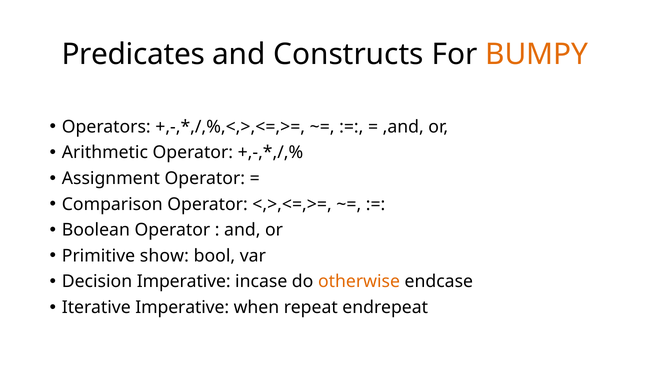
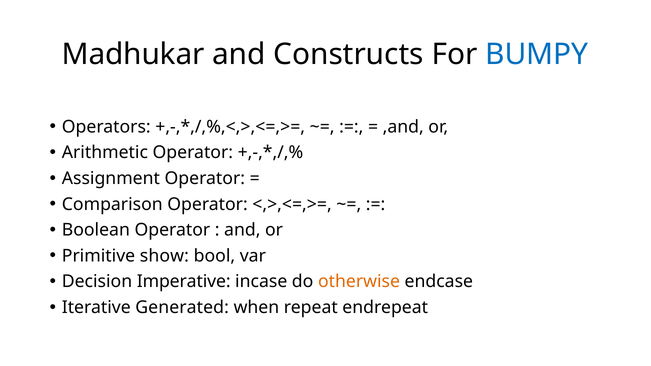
Predicates: Predicates -> Madhukar (133, 55)
BUMPY colour: orange -> blue (537, 55)
Iterative Imperative: Imperative -> Generated (182, 308)
